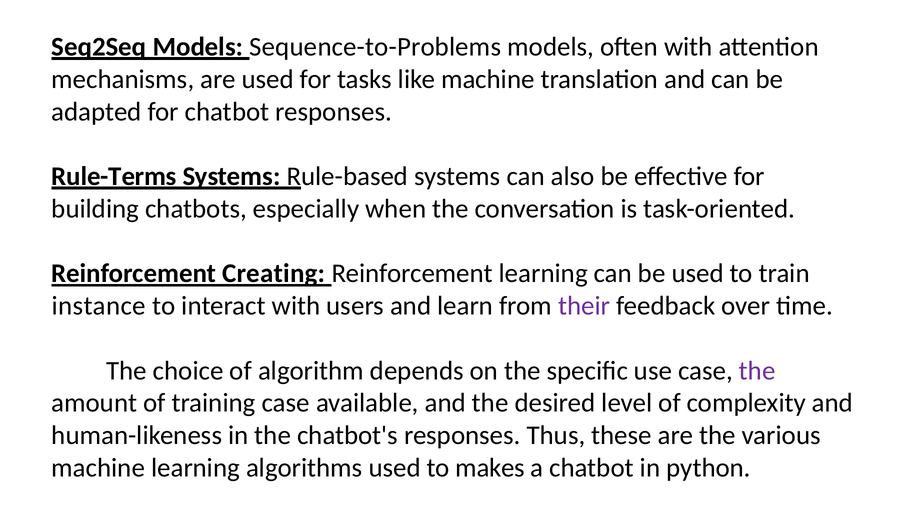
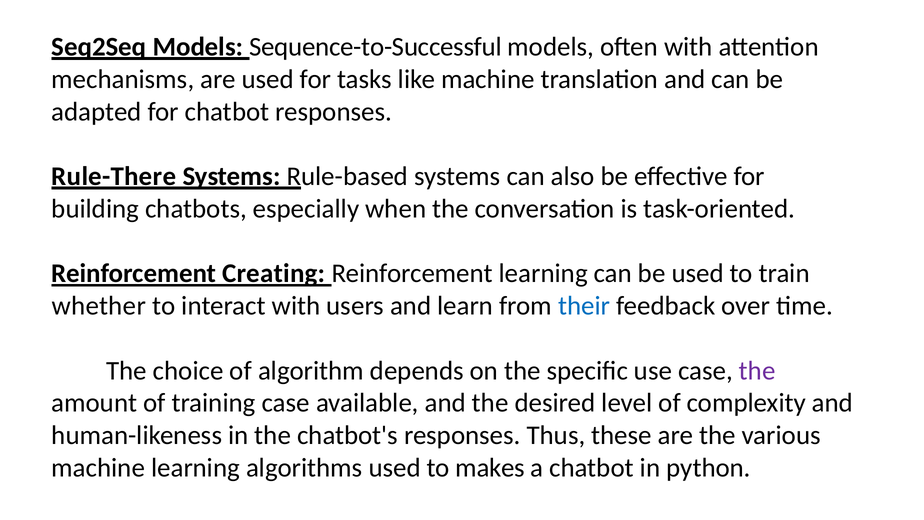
Sequence-to-Problems: Sequence-to-Problems -> Sequence-to-Successful (375, 47)
Rule-Terms: Rule-Terms -> Rule-There (114, 176)
instance: instance -> whether (99, 306)
their colour: purple -> blue (584, 306)
